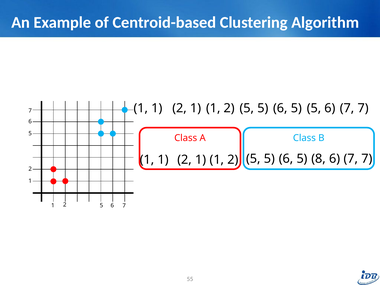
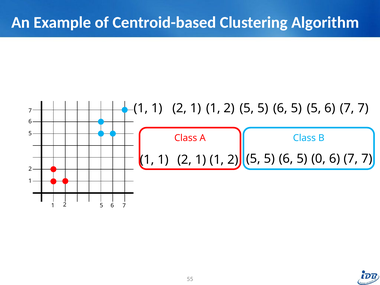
8: 8 -> 0 (319, 159)
